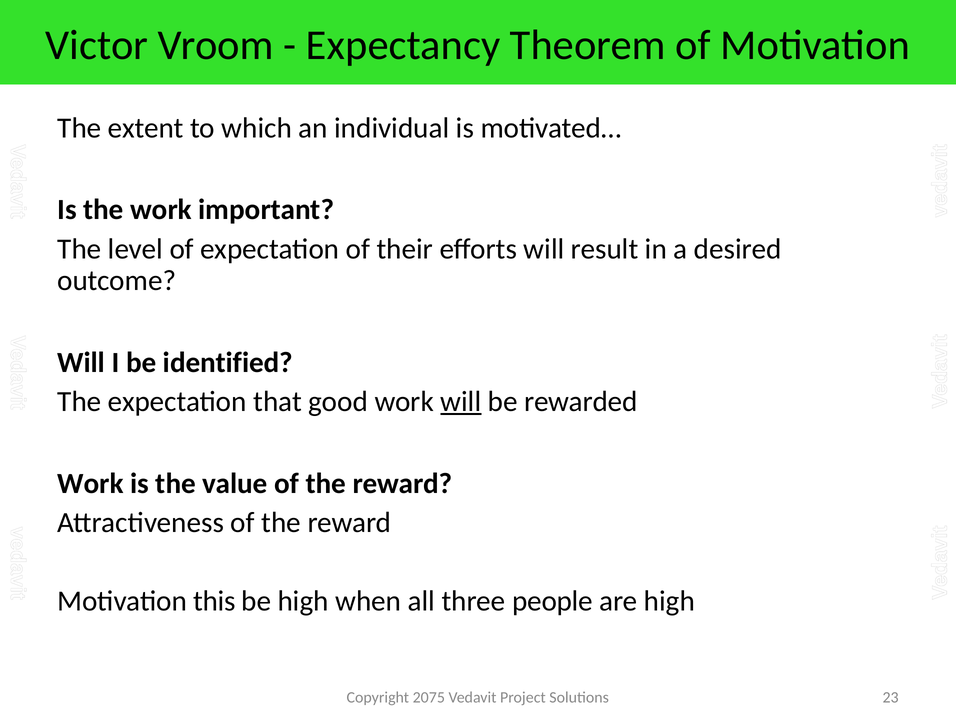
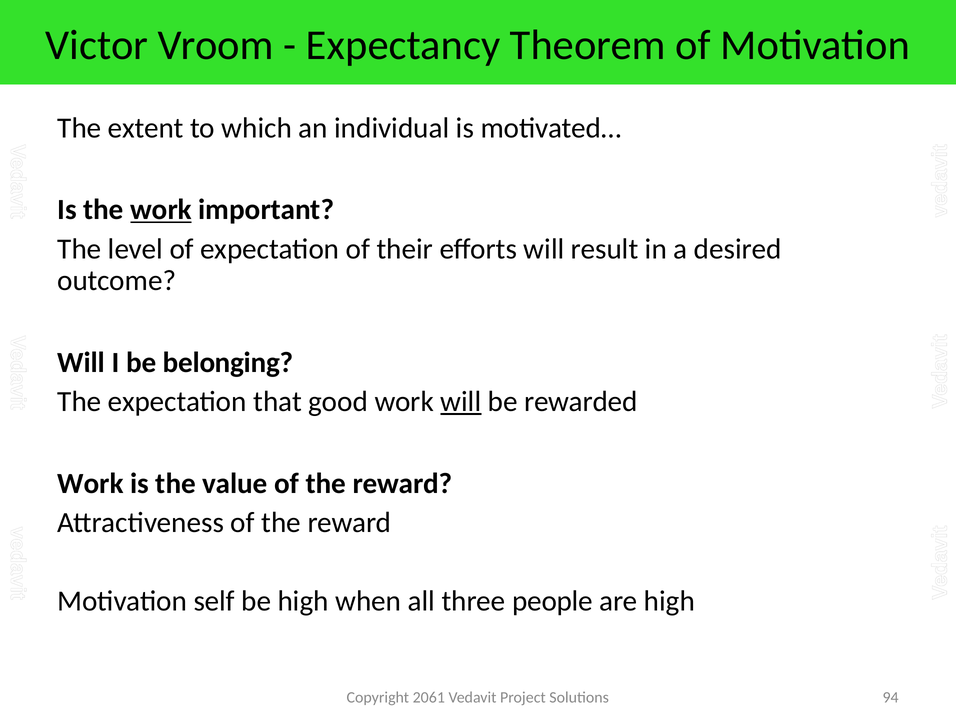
work underline: none -> present (161, 210)
identified: identified -> belonging (228, 362)
this: this -> self (214, 601)
2075: 2075 -> 2061 (429, 698)
23: 23 -> 94 (891, 697)
